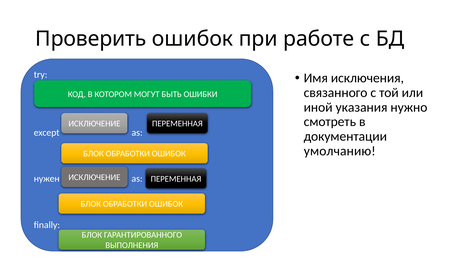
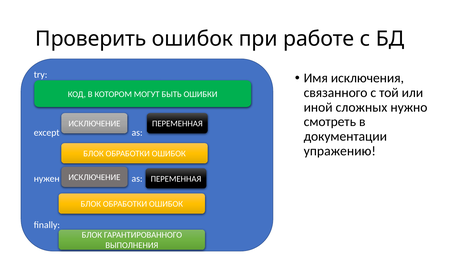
указания: указания -> сложных (361, 107)
умолчанию: умолчанию -> упражению (340, 151)
